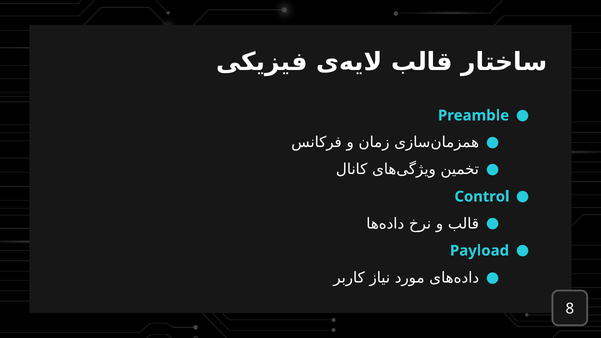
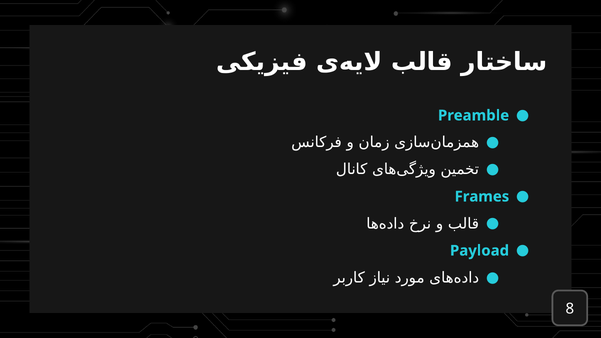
Control: Control -> Frames (482, 197)
